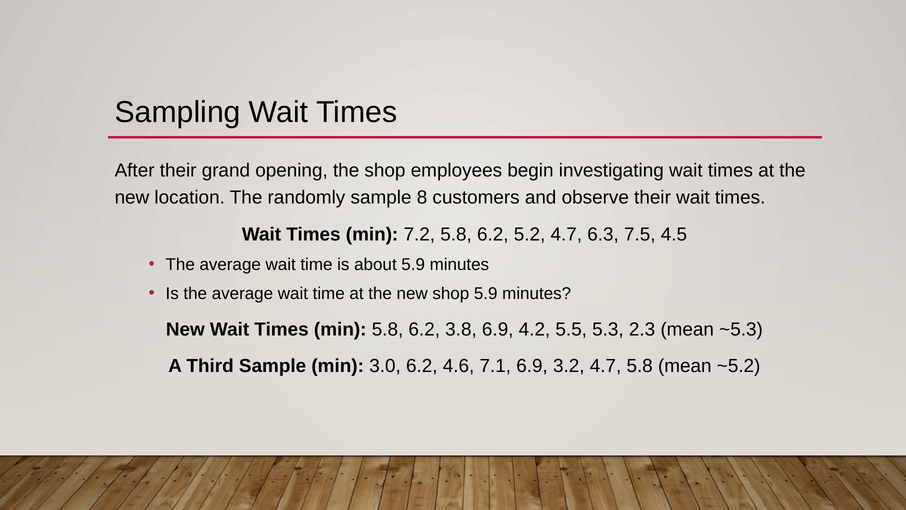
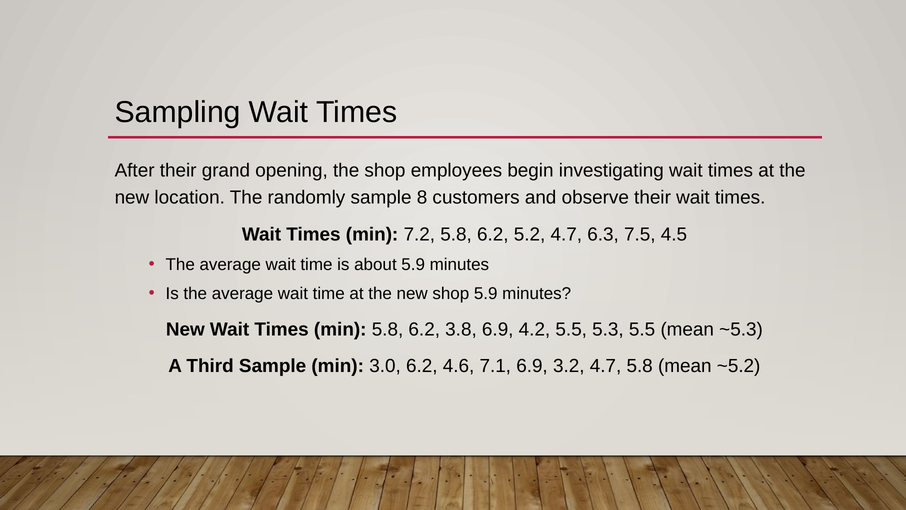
5.3 2.3: 2.3 -> 5.5 (642, 329)
